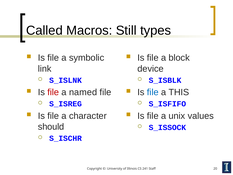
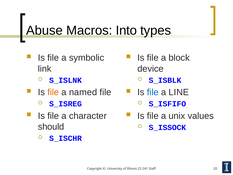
Called: Called -> Abuse (44, 30)
Still: Still -> Into (126, 30)
file colour: red -> orange (53, 92)
THIS: THIS -> LINE (179, 92)
